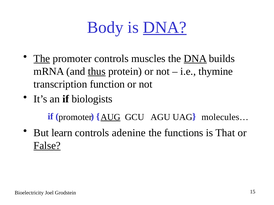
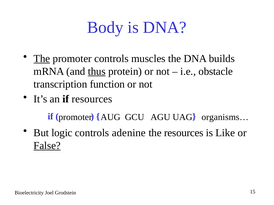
DNA underline: present -> none (165, 27)
DNA underline: present -> none (195, 59)
thymine: thymine -> obstacle (216, 72)
if biologists: biologists -> resources (92, 99)
AUG underline: present -> none (110, 117)
molecules…: molecules… -> organisms… (225, 117)
learn: learn -> logic (62, 133)
the functions: functions -> resources (184, 133)
That: That -> Like (225, 133)
